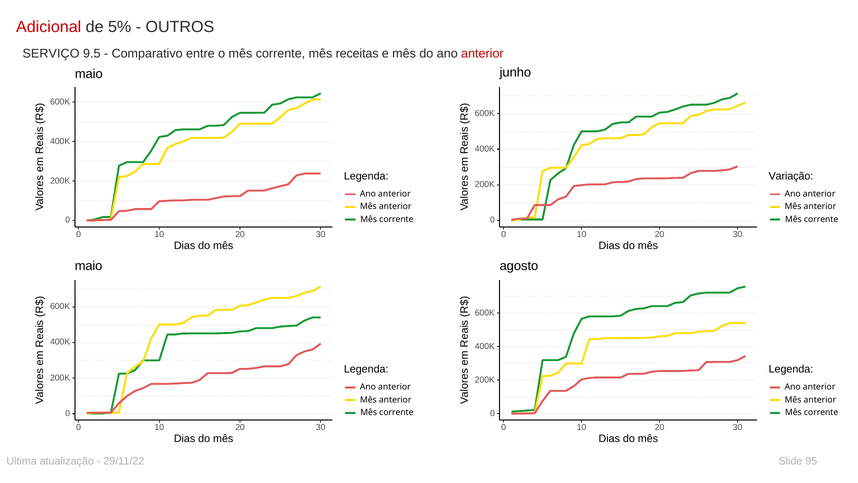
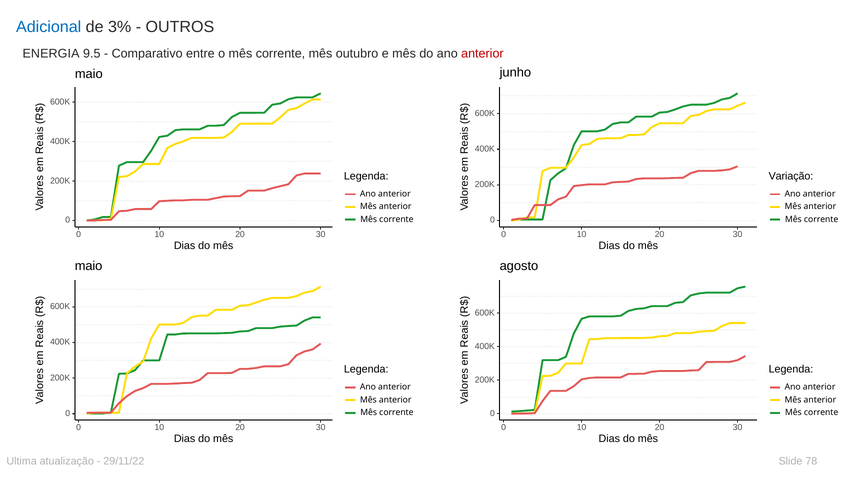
Adicional colour: red -> blue (49, 27)
5%: 5% -> 3% (120, 27)
SERVIÇO: SERVIÇO -> ENERGIA (51, 53)
receitas: receitas -> outubro (357, 53)
95: 95 -> 78 (811, 461)
